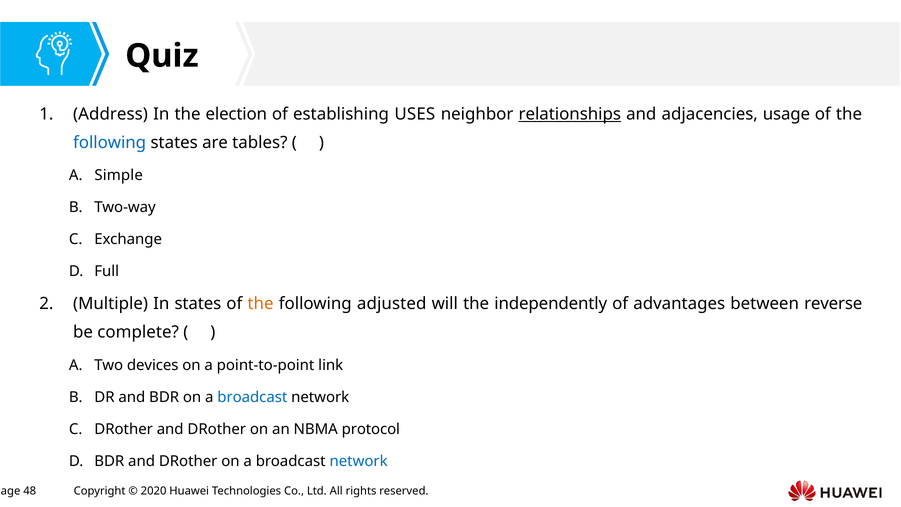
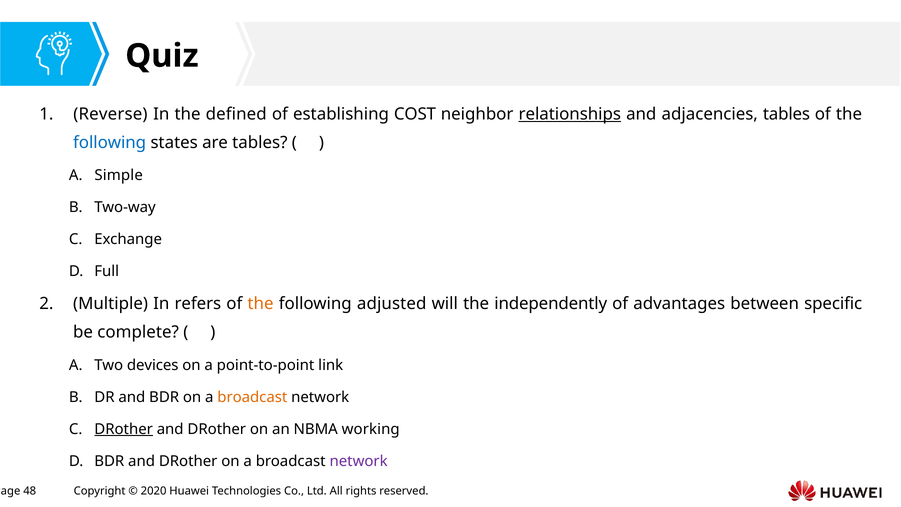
Address: Address -> Reverse (110, 114)
election: election -> defined (236, 114)
USES: USES -> COST (415, 114)
adjacencies usage: usage -> tables (786, 114)
In states: states -> refers (198, 304)
reverse: reverse -> specific (833, 304)
broadcast colour: blue -> orange (252, 397)
DRother underline: none -> present (124, 429)
protocol: protocol -> working (371, 429)
network colour: blue -> purple (359, 461)
